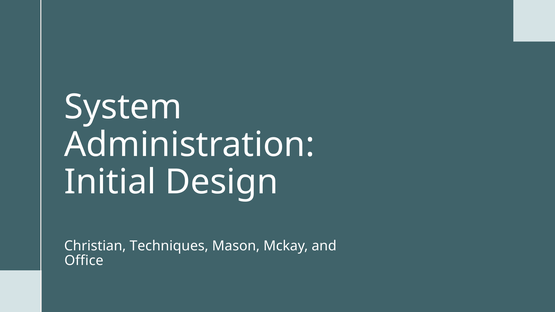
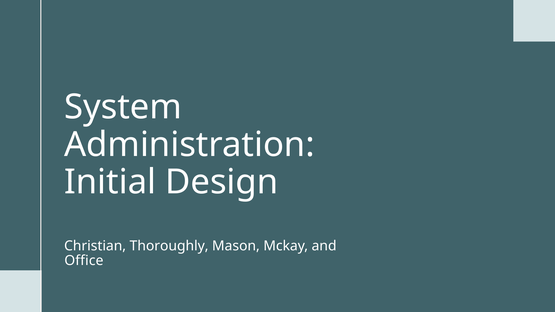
Techniques: Techniques -> Thoroughly (169, 246)
